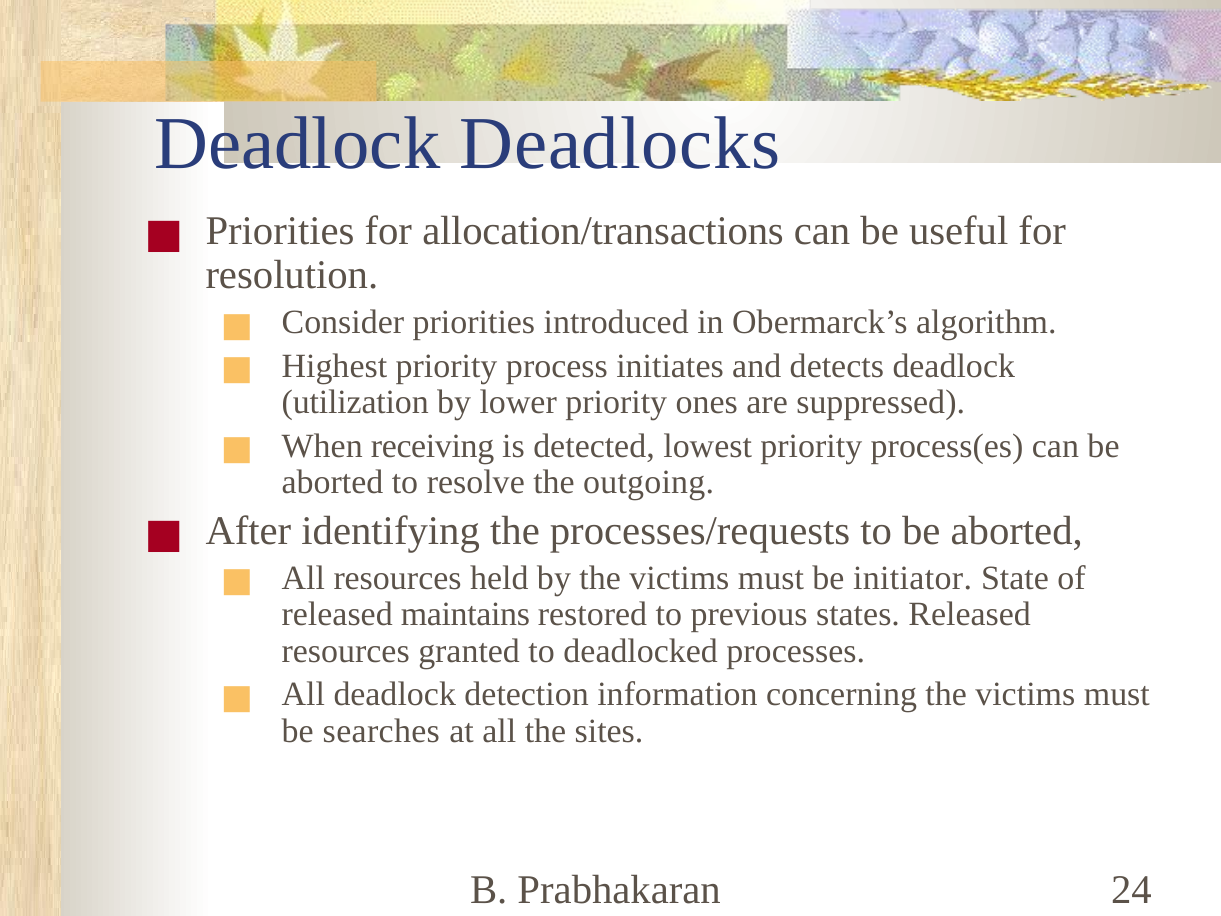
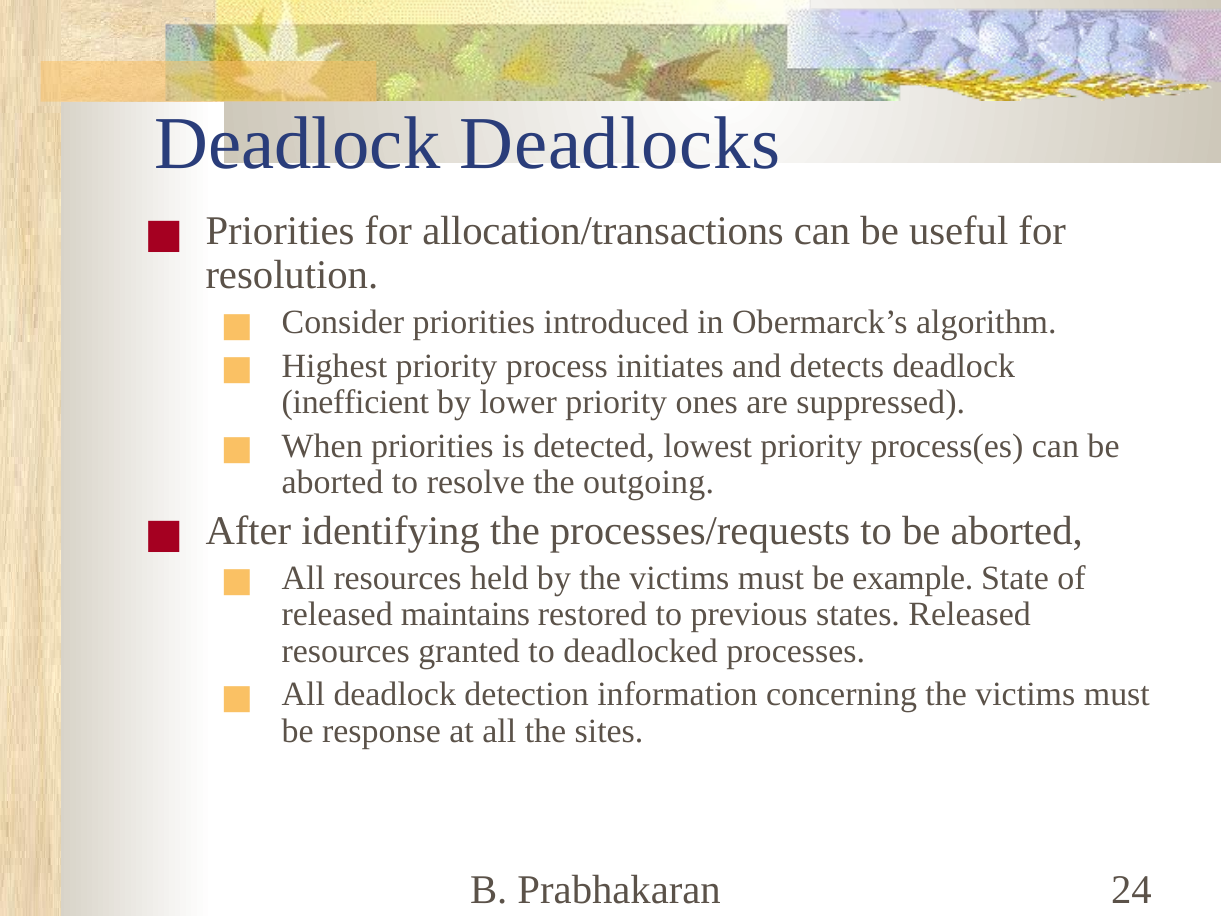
utilization: utilization -> inefficient (355, 402)
When receiving: receiving -> priorities (432, 446)
initiator: initiator -> example (913, 578)
searches: searches -> response (381, 731)
